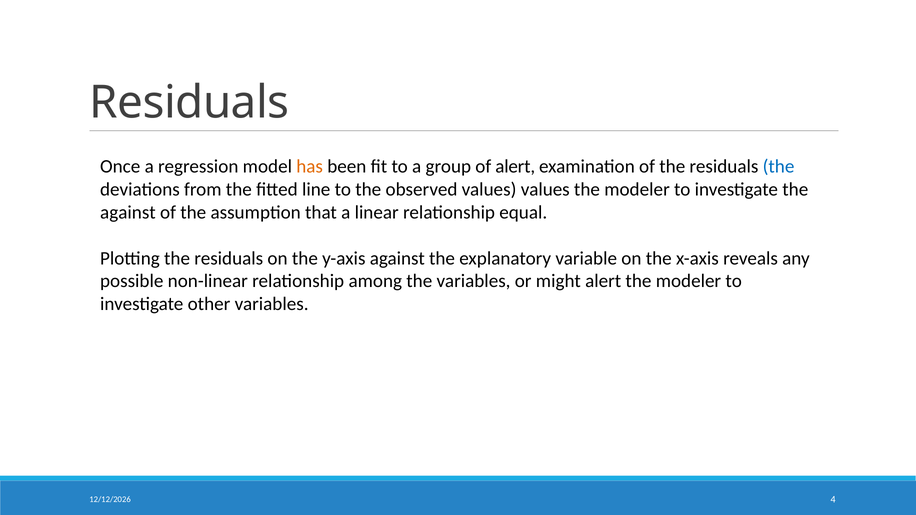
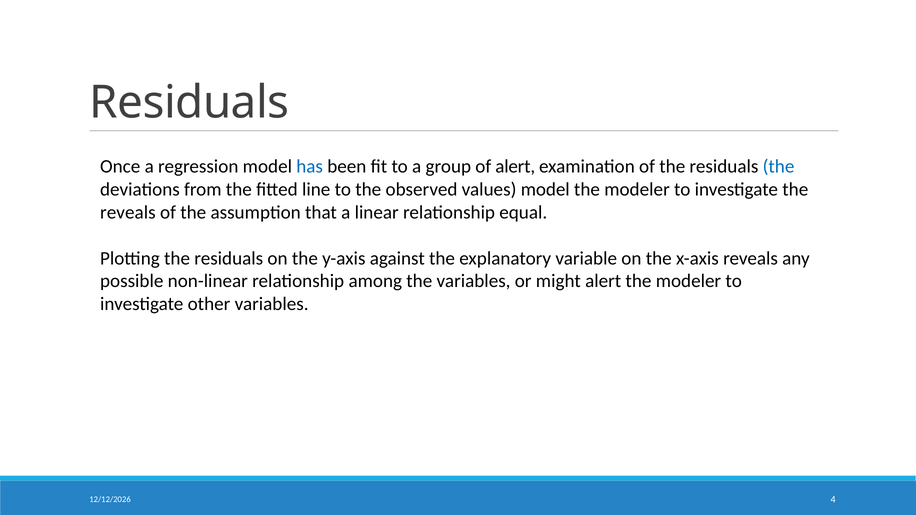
has colour: orange -> blue (310, 167)
values values: values -> model (545, 190)
against: against -> reveals (128, 213)
